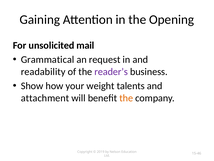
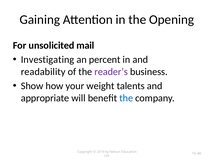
Grammatical: Grammatical -> Investigating (48, 59)
request: request -> percent (105, 59)
attachment: attachment -> appropriate (45, 98)
the colour: orange -> blue (126, 98)
